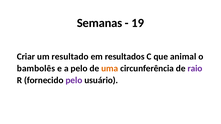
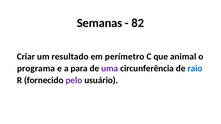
19: 19 -> 82 (138, 23)
resultados: resultados -> perímetro (125, 57)
bambolês: bambolês -> programa (36, 69)
a pelo: pelo -> para (79, 69)
uma colour: orange -> purple (110, 69)
raio colour: purple -> blue (195, 69)
